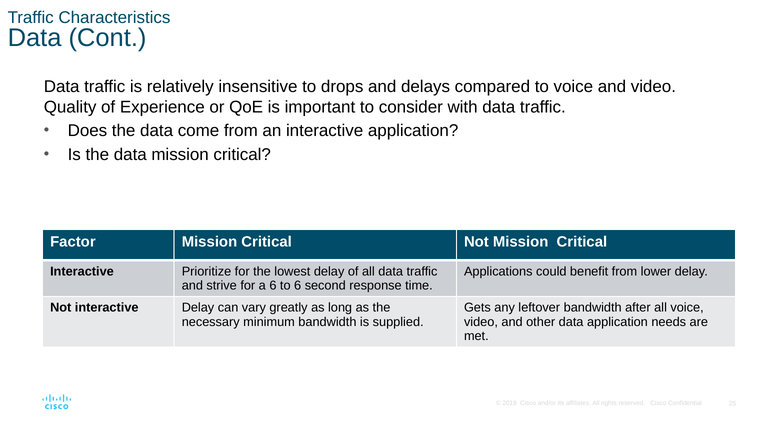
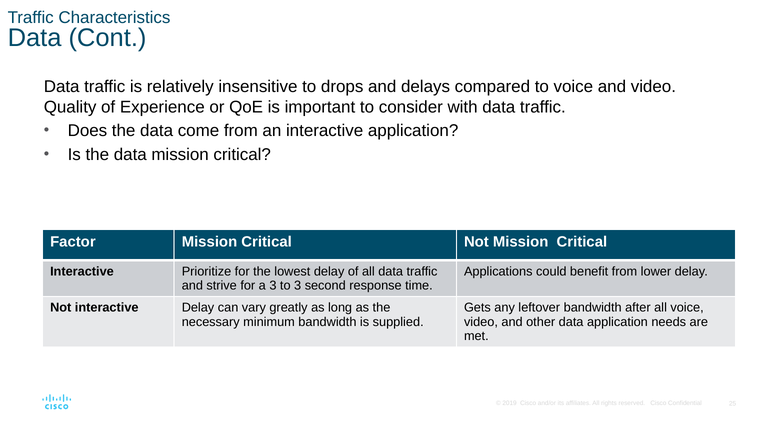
a 6: 6 -> 3 (273, 286)
to 6: 6 -> 3 (298, 286)
